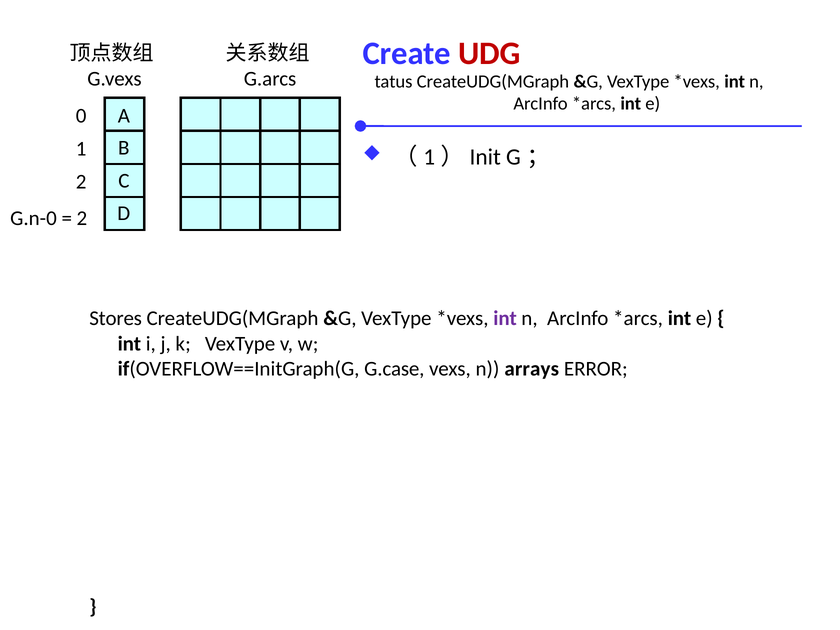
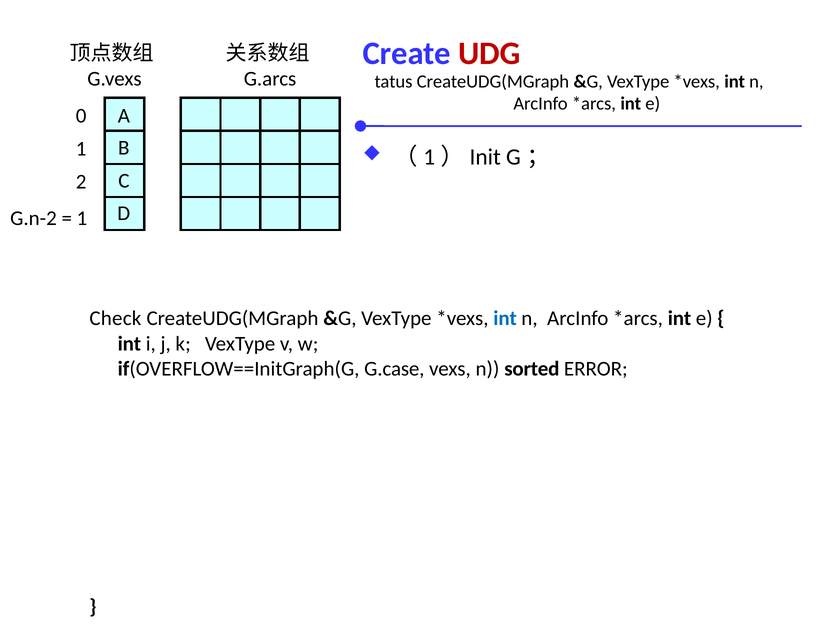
G.n-0: G.n-0 -> G.n-2 (34, 218)
2: 2 -> 1 (82, 218)
Stores: Stores -> Check (115, 318)
int colour: purple -> blue (505, 318)
arrays: arrays -> sorted (532, 369)
